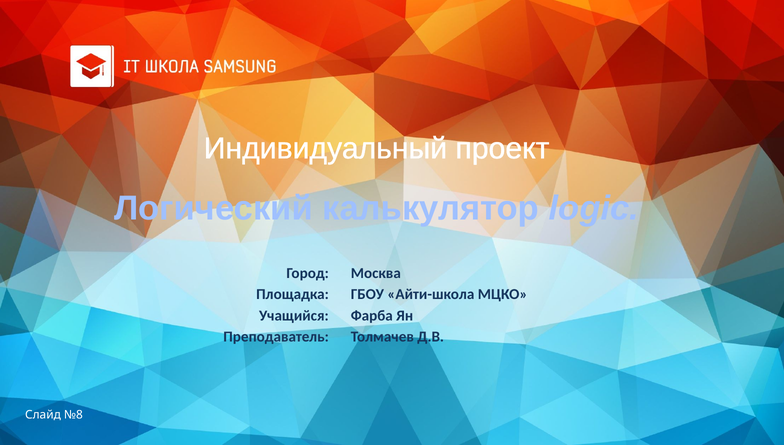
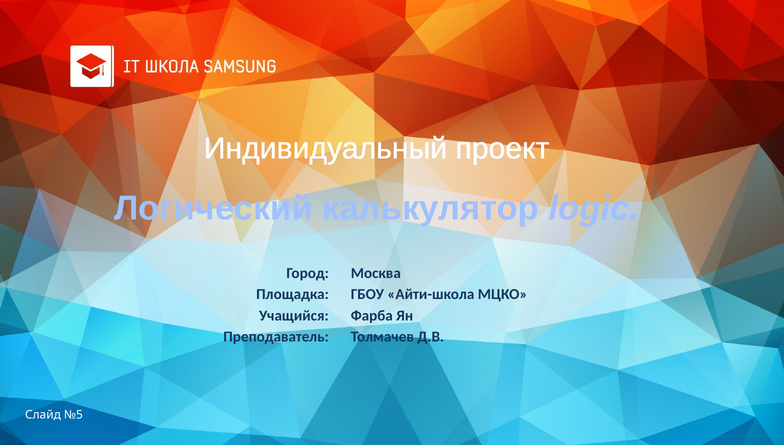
№8: №8 -> №5 (73, 414)
